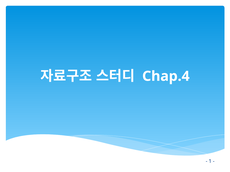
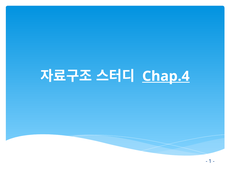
Chap.4 underline: none -> present (166, 76)
